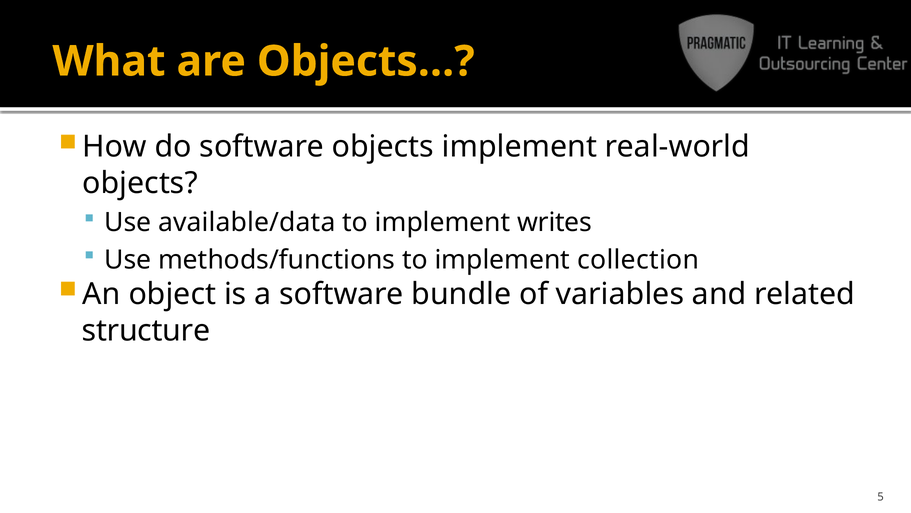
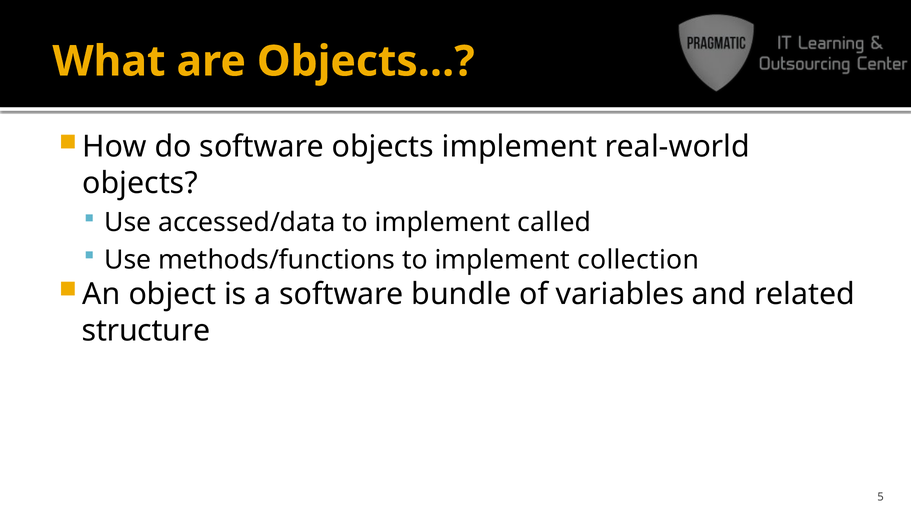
available/data: available/data -> accessed/data (247, 222)
writes: writes -> called (554, 222)
